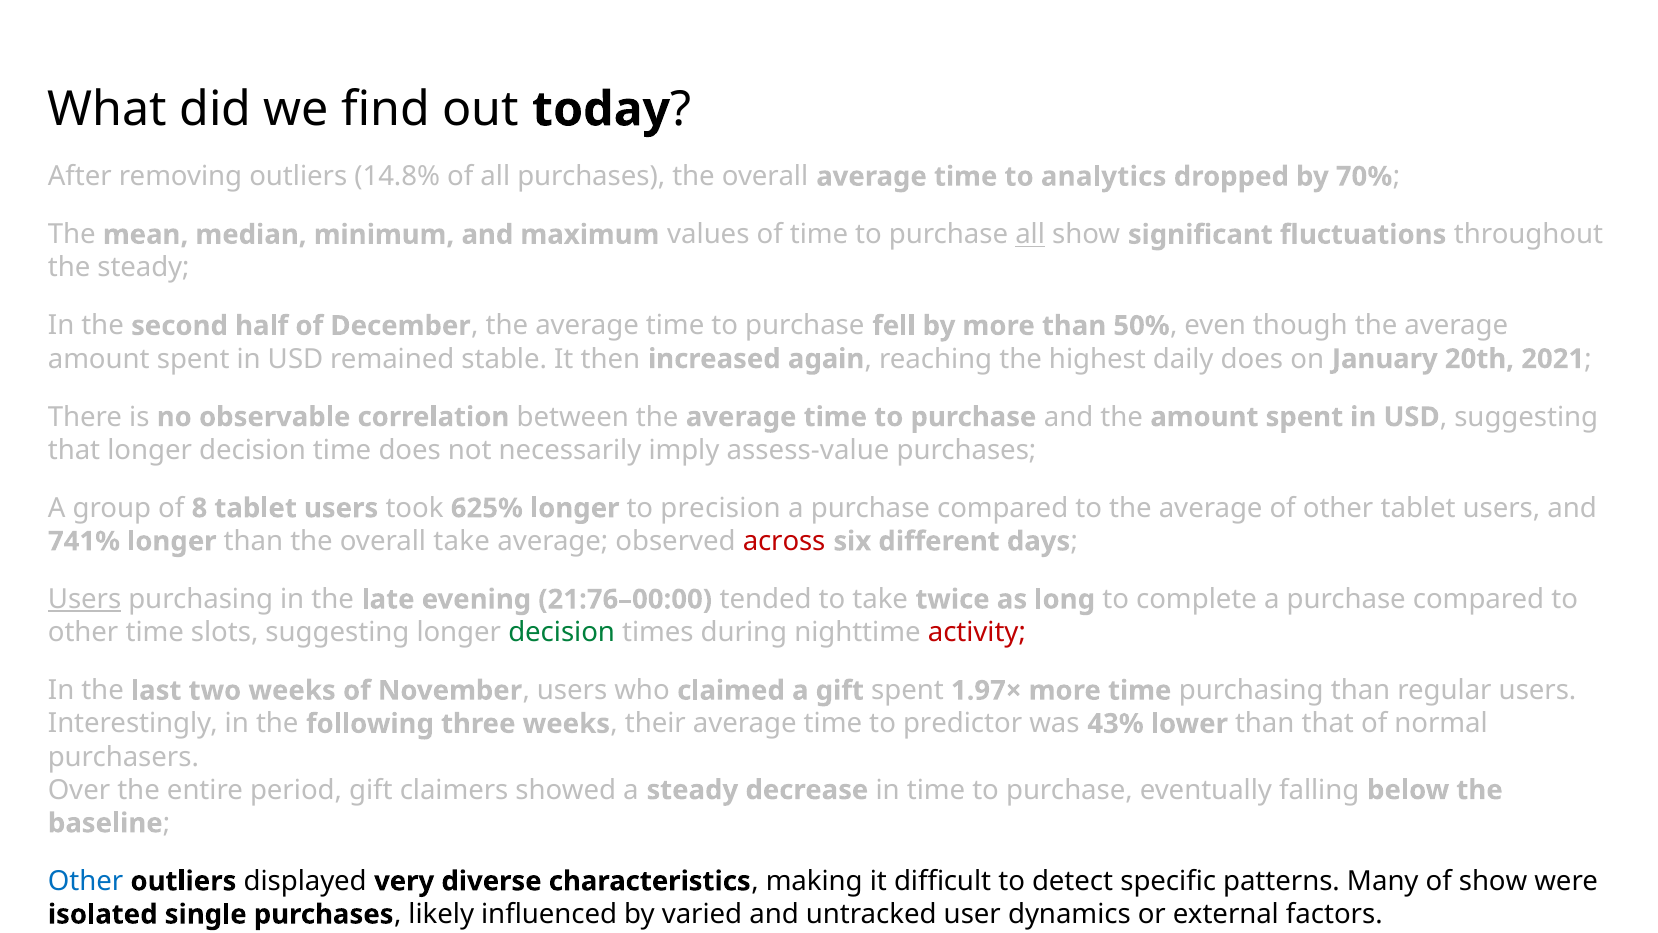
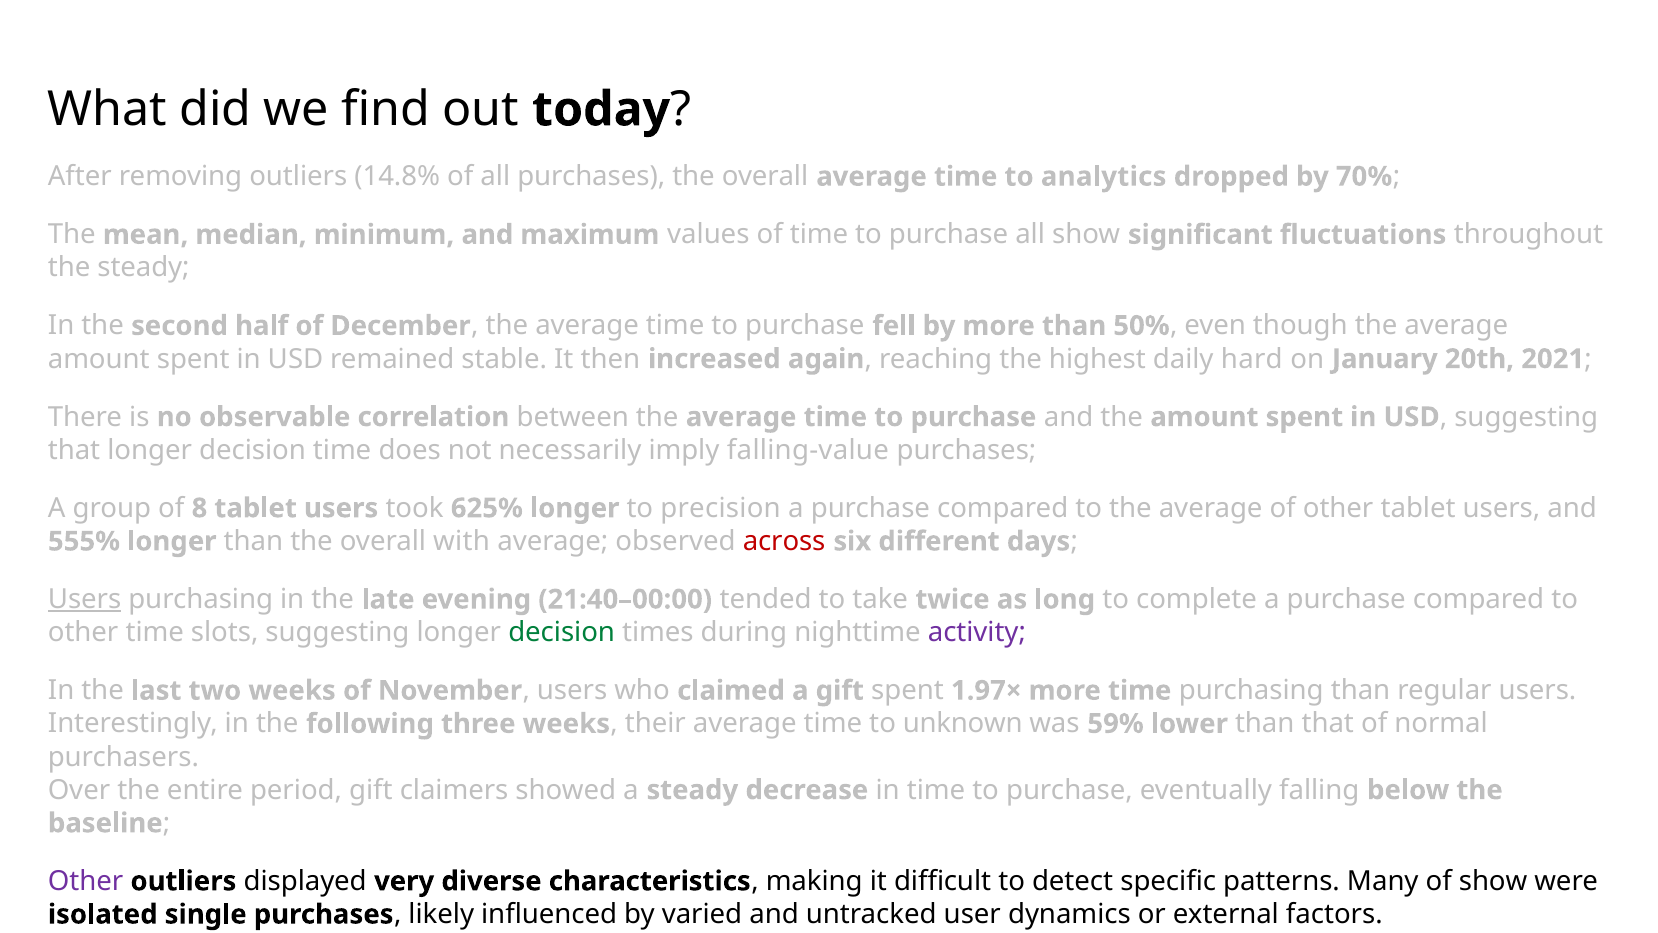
all underline: present -> none (1030, 235)
daily does: does -> hard (1252, 359)
assess-value: assess-value -> falling-value (808, 450)
741%: 741% -> 555% (84, 541)
overall take: take -> with (462, 541)
21:76–00:00: 21:76–00:00 -> 21:40–00:00 (625, 599)
activity colour: red -> purple (977, 632)
predictor: predictor -> unknown (963, 723)
43%: 43% -> 59% (1116, 723)
Other colour: blue -> purple (86, 881)
